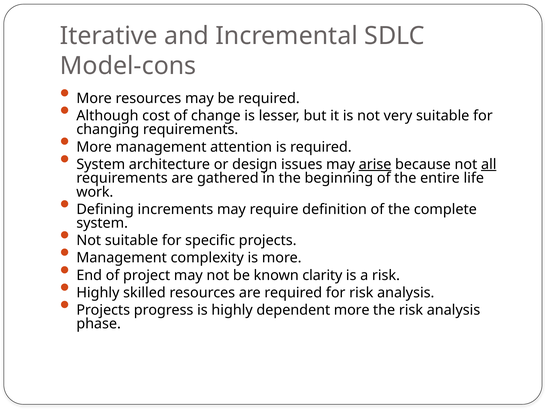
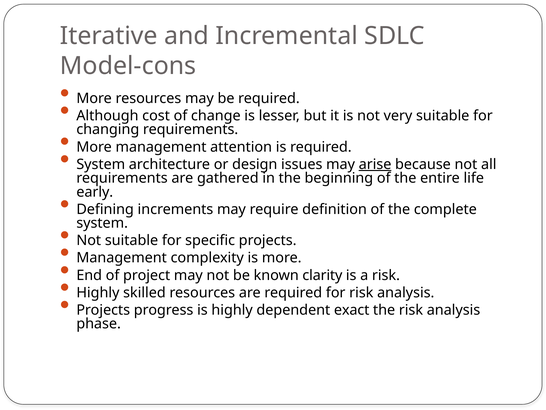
all underline: present -> none (489, 164)
work: work -> early (95, 192)
dependent more: more -> exact (352, 310)
